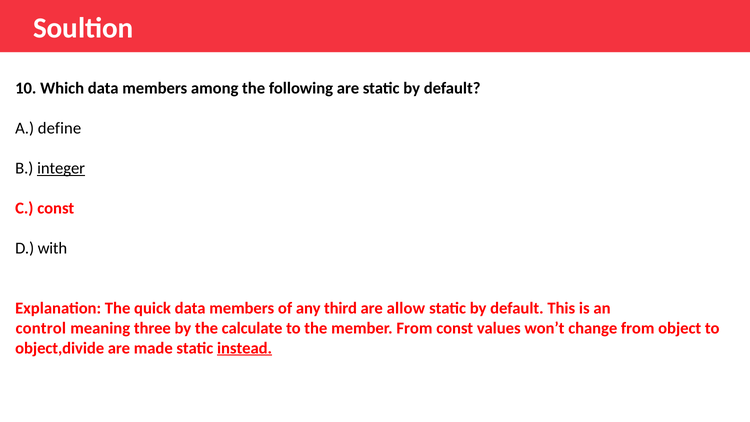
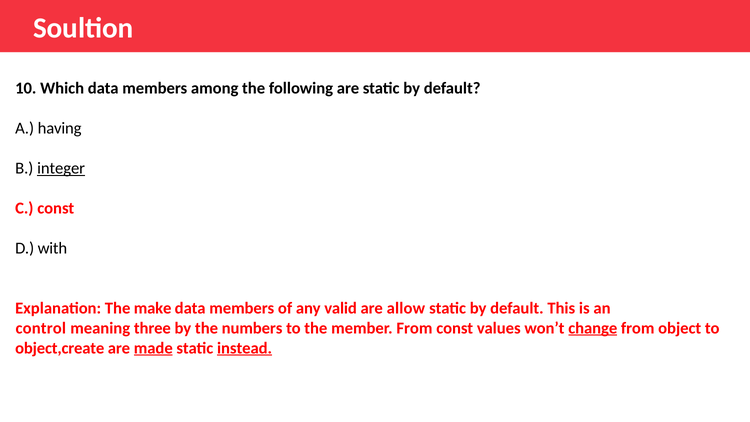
define: define -> having (60, 128)
quick: quick -> make (153, 308)
third: third -> valid (341, 308)
calculate: calculate -> numbers (252, 328)
change underline: none -> present (593, 328)
object,divide: object,divide -> object,create (60, 348)
made underline: none -> present (153, 348)
